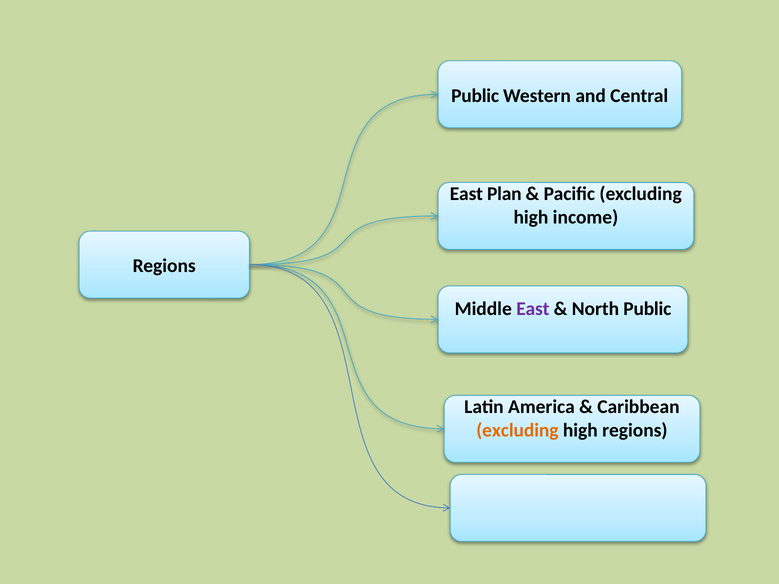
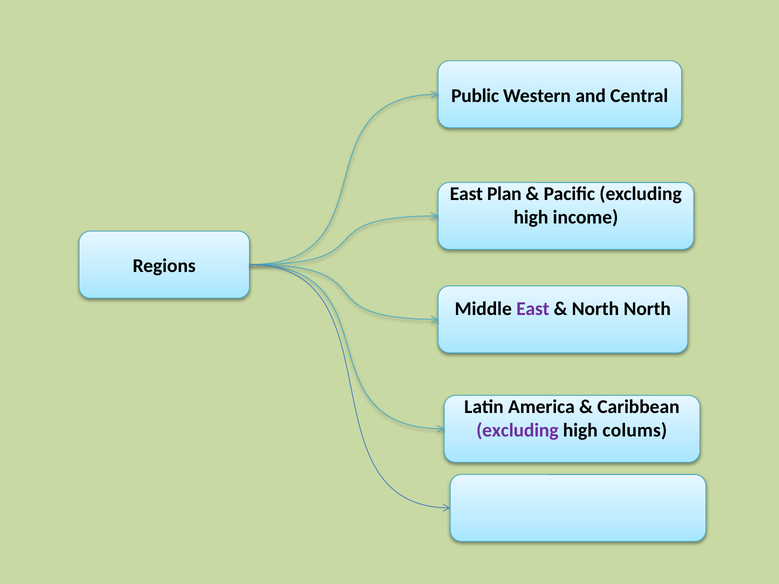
North Public: Public -> North (647, 309)
excluding colour: orange -> purple (517, 430)
high regions: regions -> colums (635, 430)
